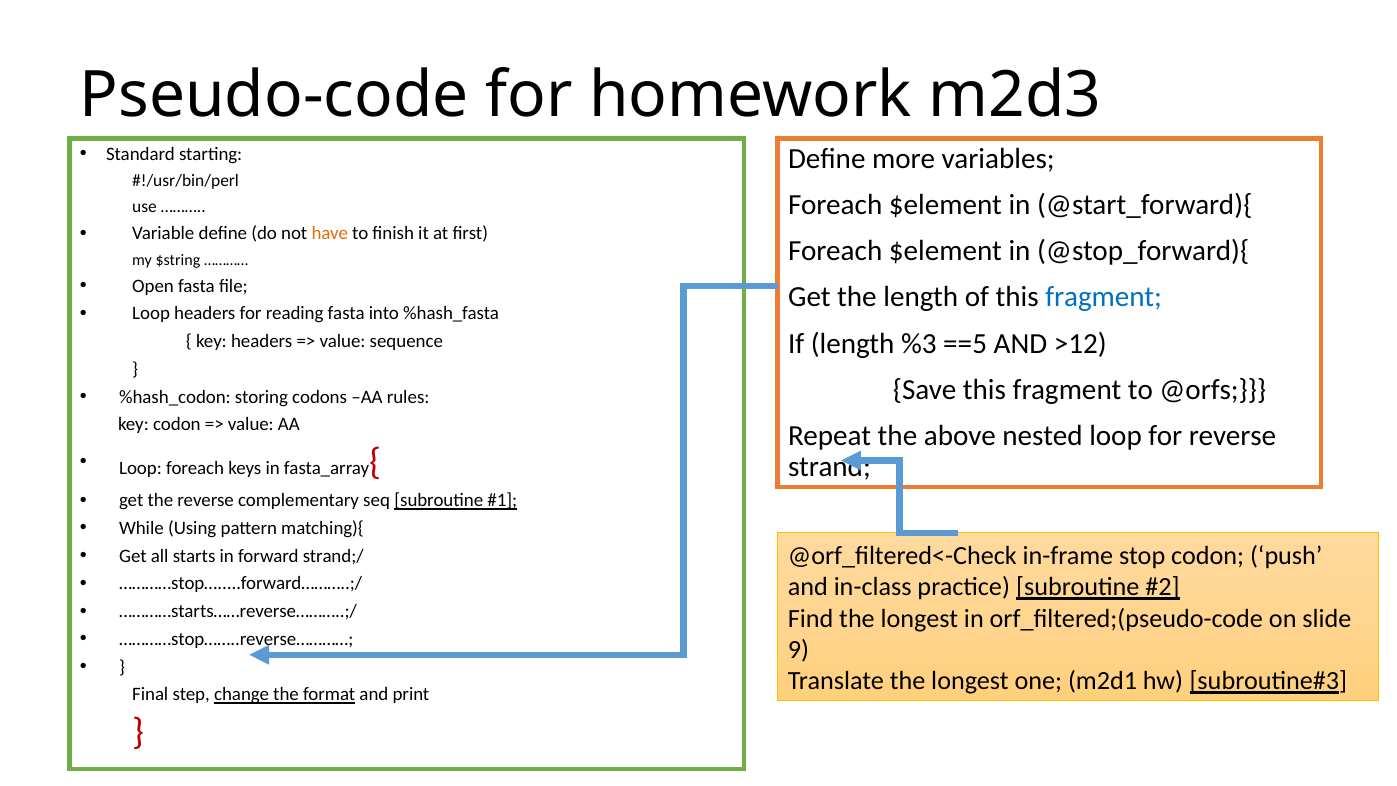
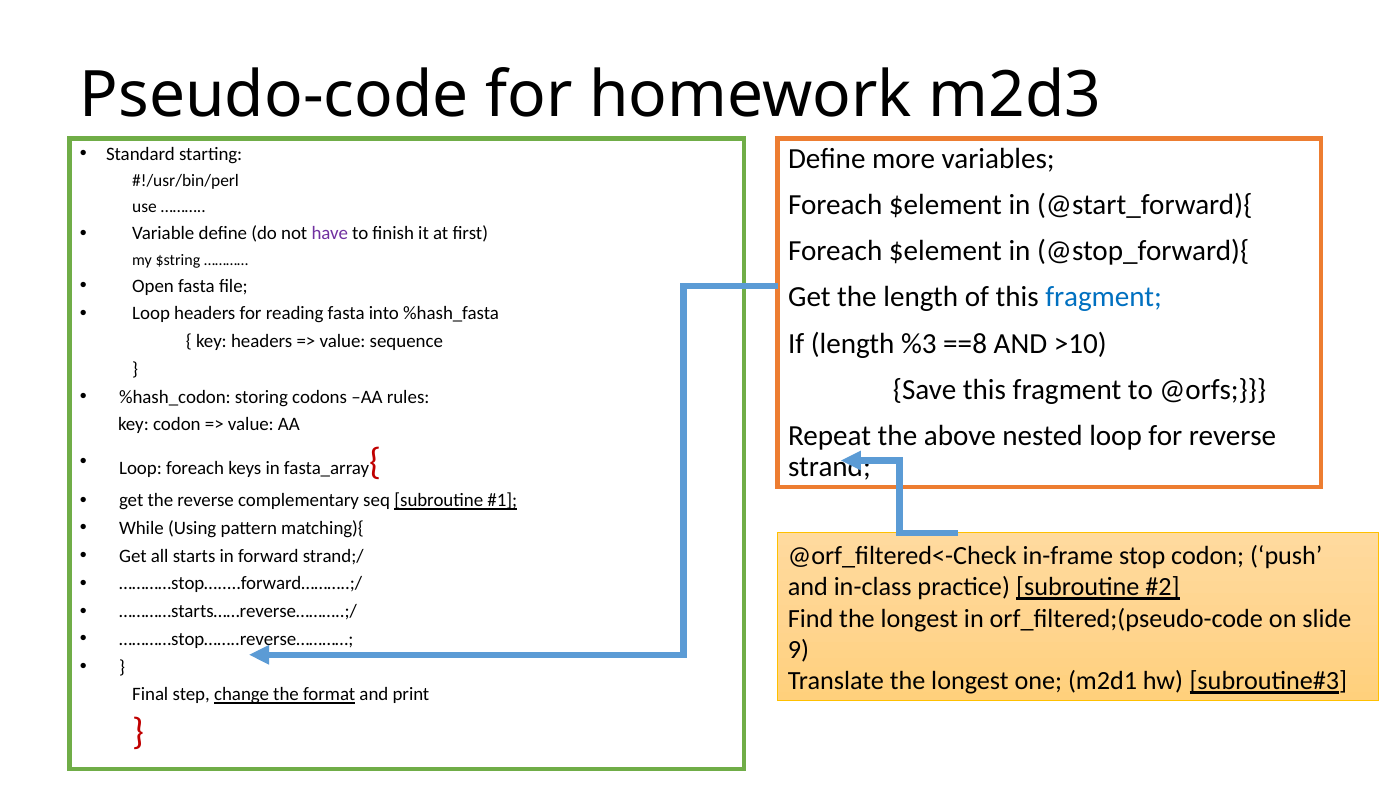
have colour: orange -> purple (330, 234)
==5: ==5 -> ==8 (965, 343)
>12: >12 -> >10 (1080, 343)
